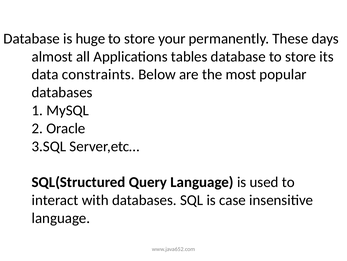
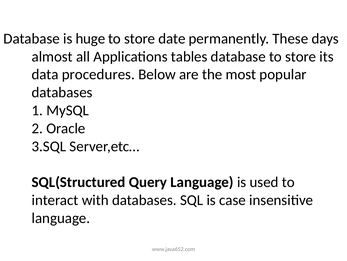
your: your -> date (172, 39)
constraints: constraints -> procedures (98, 74)
